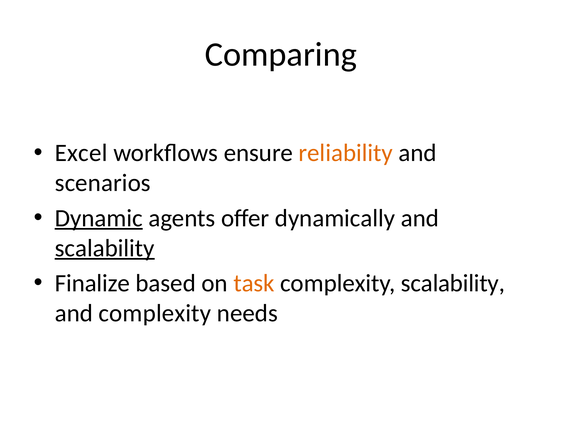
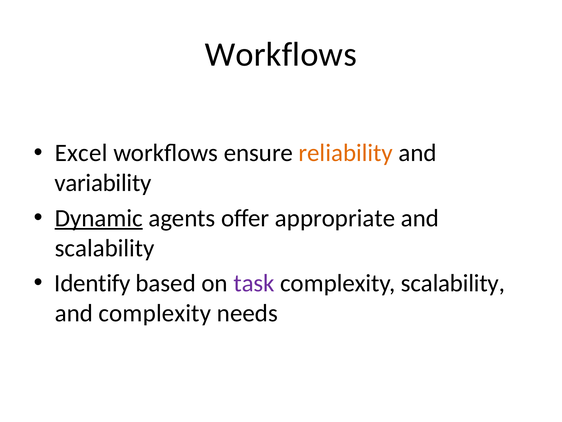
Comparing: Comparing -> Workflows (281, 54)
scenarios: scenarios -> variability (103, 183)
dynamically: dynamically -> appropriate (335, 218)
scalability underline: present -> none (105, 248)
Finalize: Finalize -> Identify (92, 283)
task colour: orange -> purple (254, 283)
